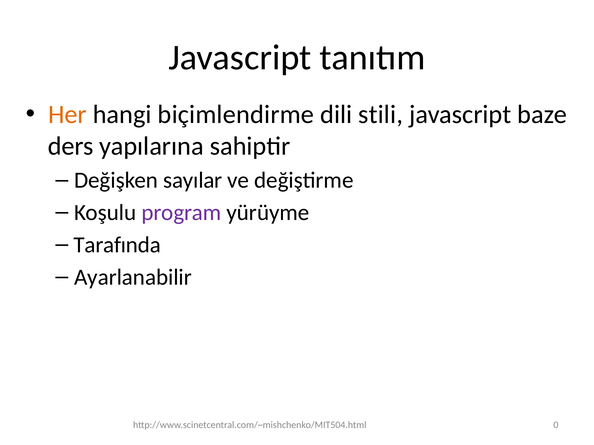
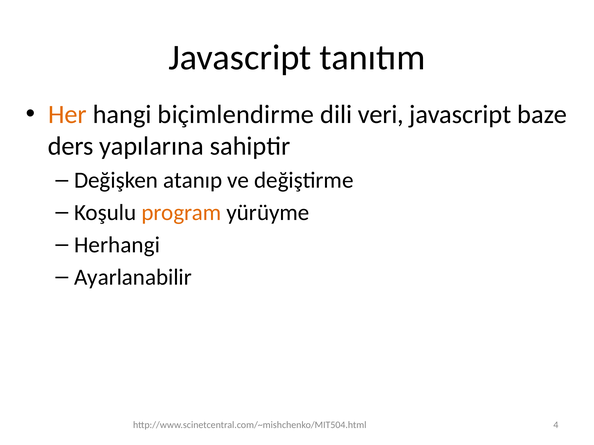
stili: stili -> veri (381, 115)
sayılar: sayılar -> atanıp (193, 181)
program colour: purple -> orange (181, 213)
Tarafında: Tarafında -> Herhangi (117, 245)
0: 0 -> 4 (556, 425)
